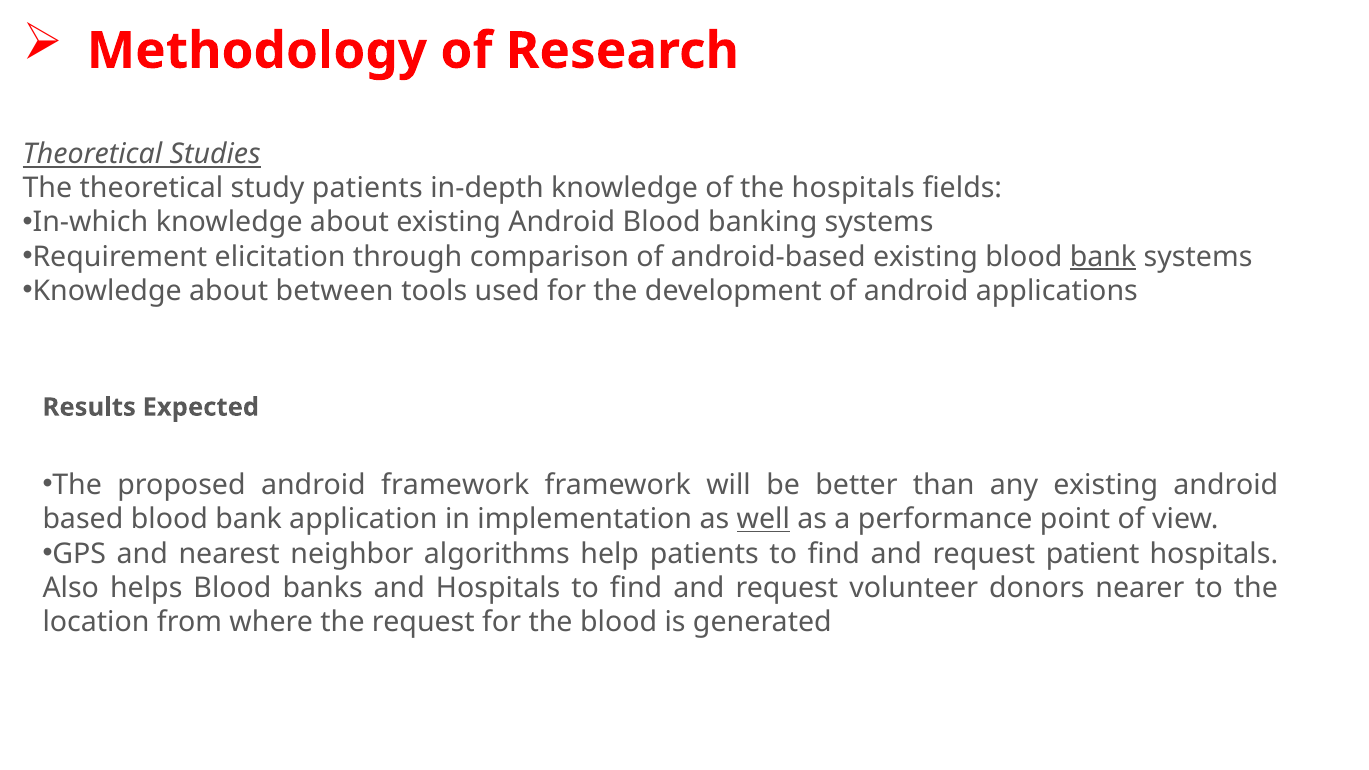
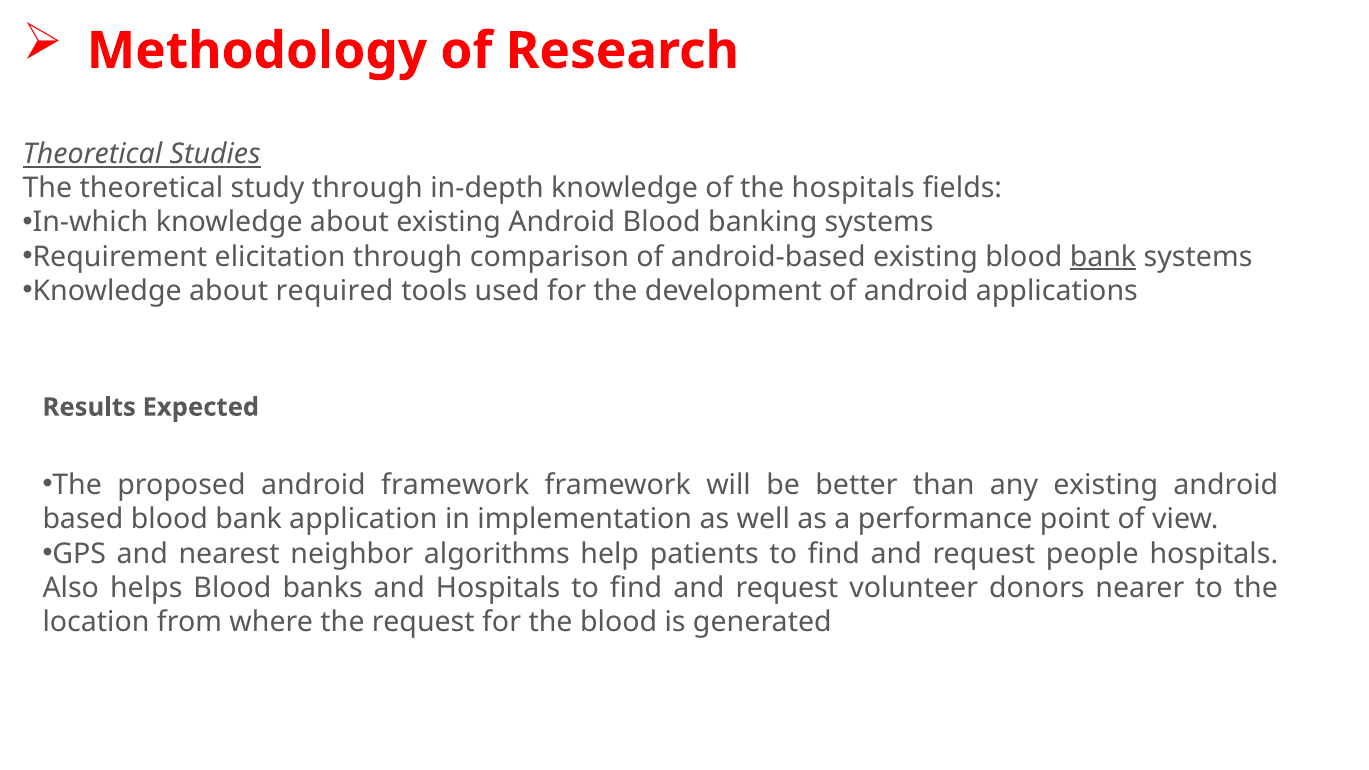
study patients: patients -> through (367, 188)
between: between -> required (335, 291)
well underline: present -> none (763, 519)
patient: patient -> people (1092, 554)
